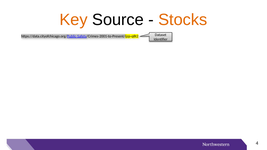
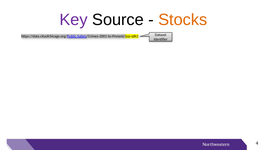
Key colour: orange -> purple (74, 20)
